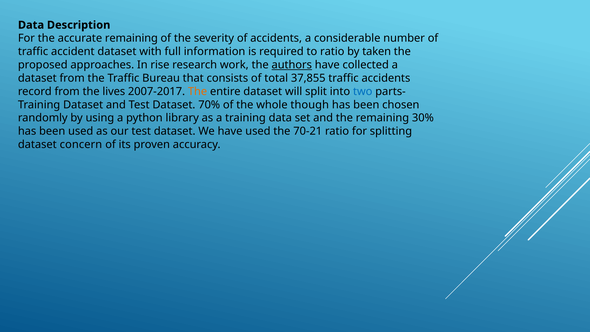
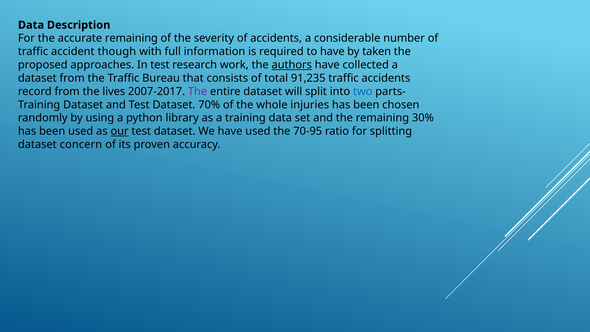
accident dataset: dataset -> though (117, 52)
to ratio: ratio -> have (332, 52)
In rise: rise -> test (160, 65)
37,855: 37,855 -> 91,235 (308, 78)
The colour: orange -> purple (198, 91)
though: though -> injuries (310, 105)
our underline: none -> present (120, 131)
70-21: 70-21 -> 70-95 (308, 131)
